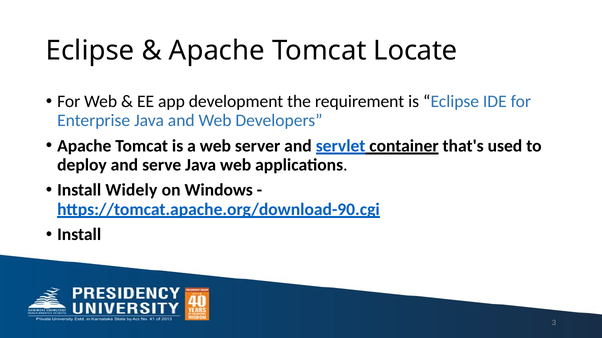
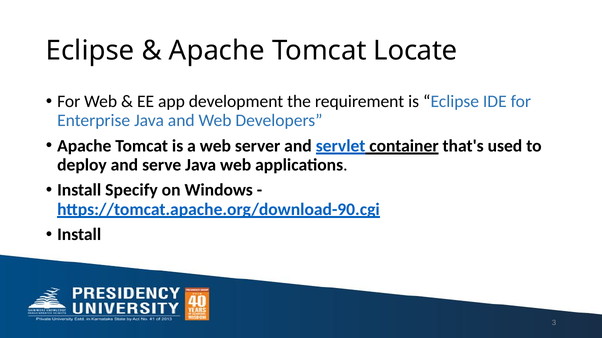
Widely: Widely -> Specify (131, 191)
